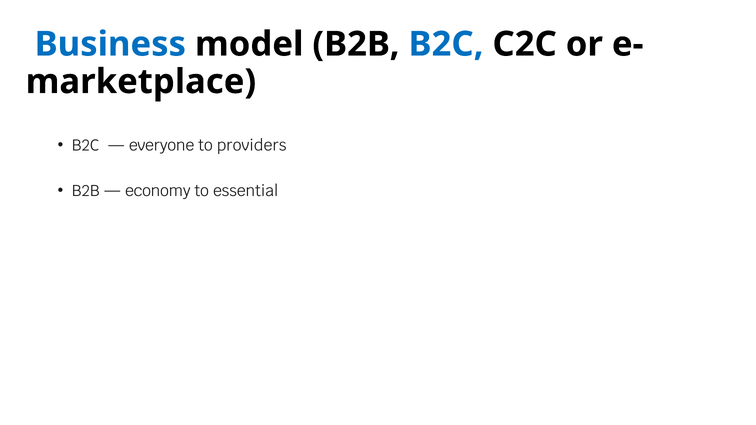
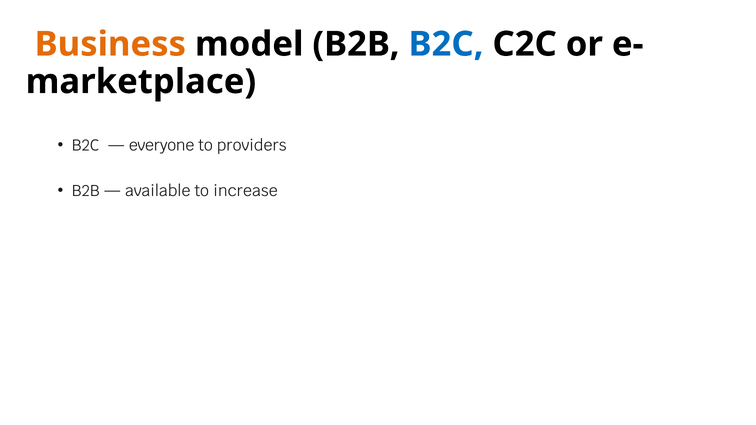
Business colour: blue -> orange (110, 44)
economy: economy -> available (158, 191)
essential: essential -> increase (245, 191)
